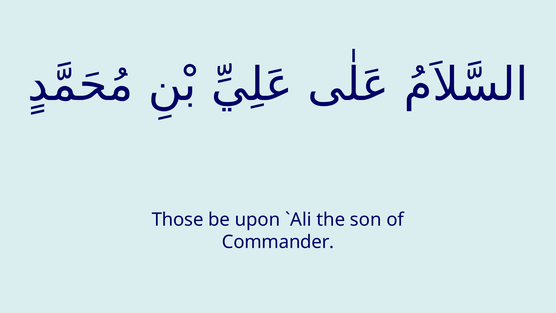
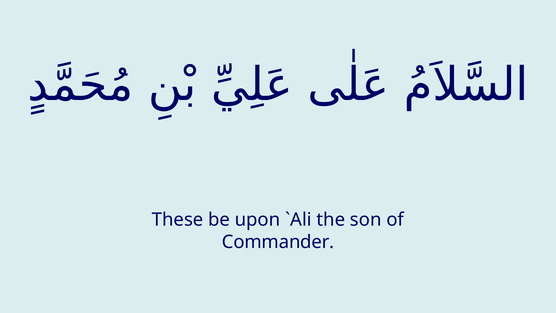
Those: Those -> These (178, 220)
